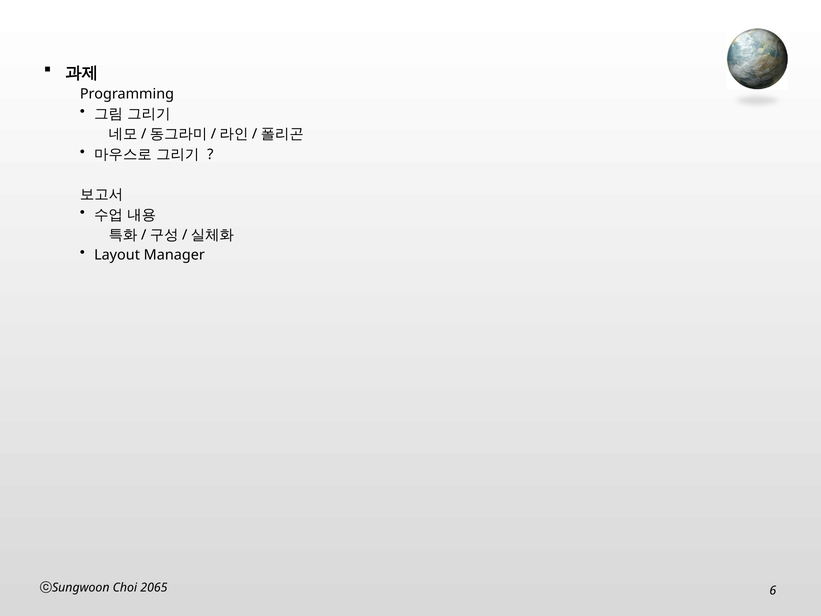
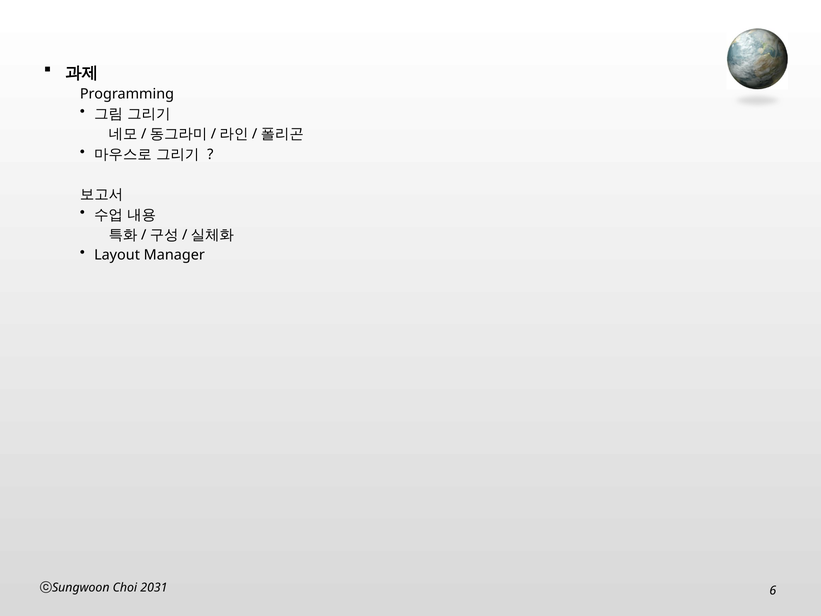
2065: 2065 -> 2031 (154, 588)
